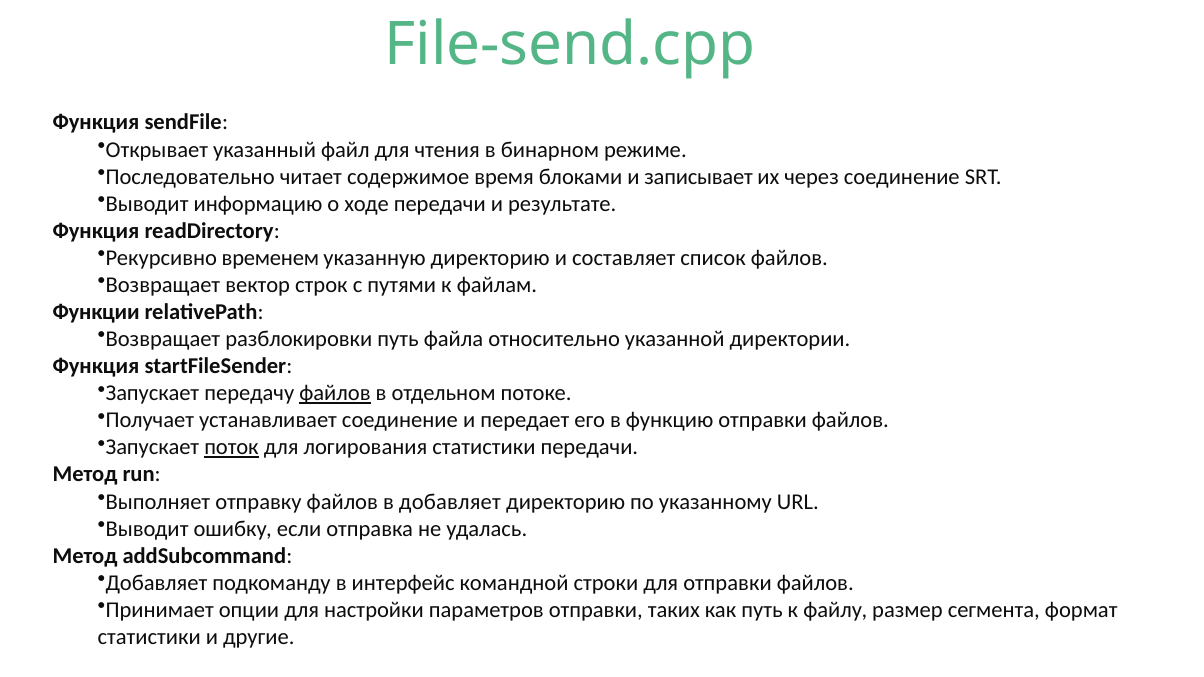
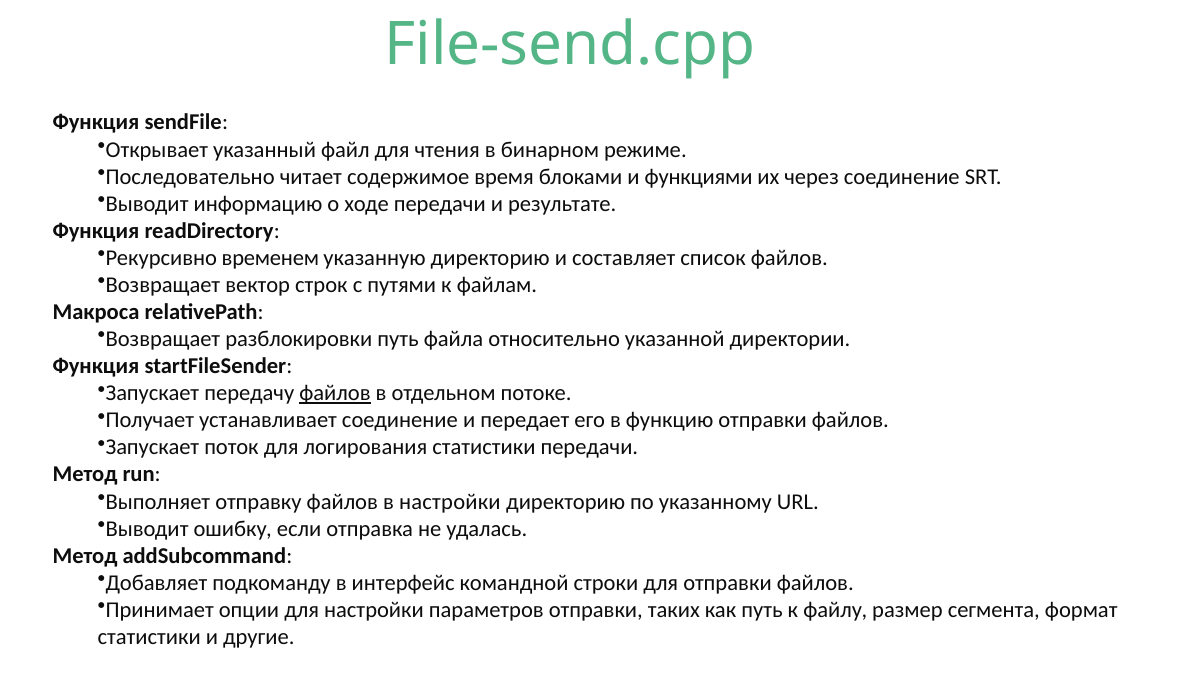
записывает: записывает -> функциями (699, 177)
Функции: Функции -> Макроса (96, 312)
поток underline: present -> none (231, 448)
в добавляет: добавляет -> настройки (450, 502)
